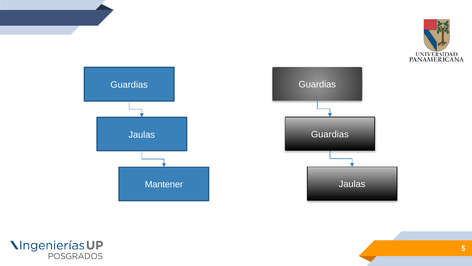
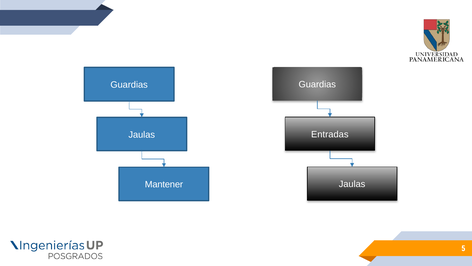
Guardias: Guardias -> Entradas (330, 134)
